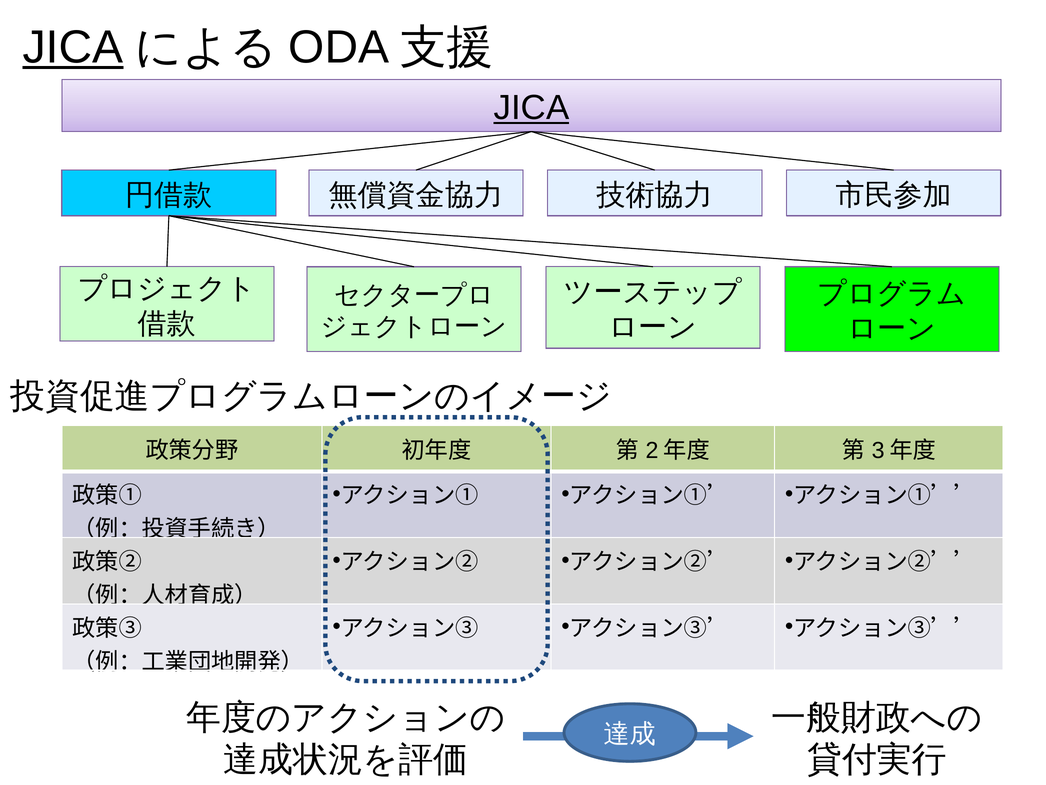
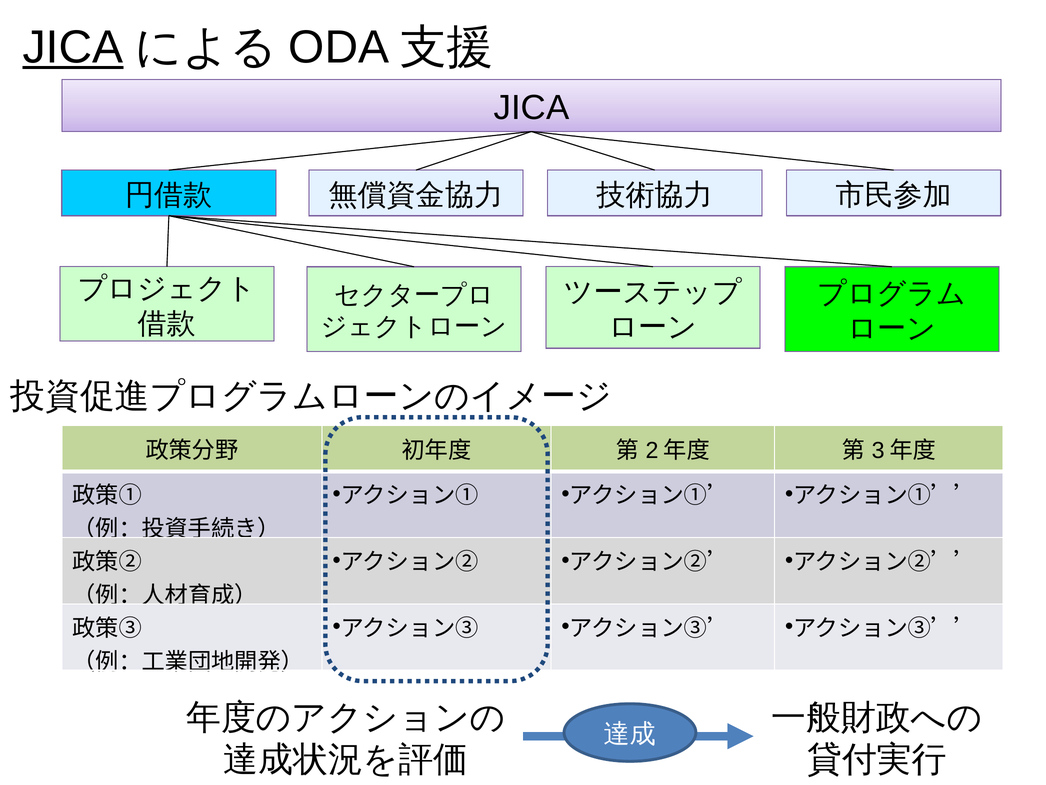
JICA underline: present -> none (531, 108)
